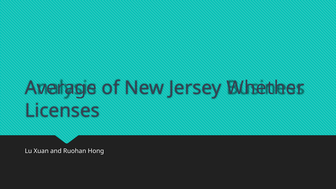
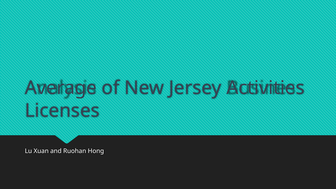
Whether: Whether -> Activities (265, 88)
